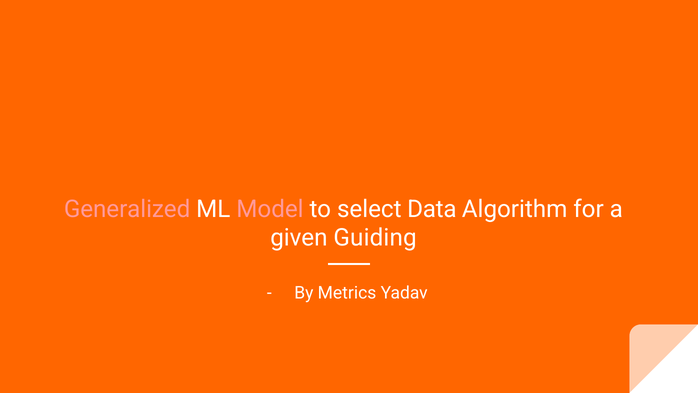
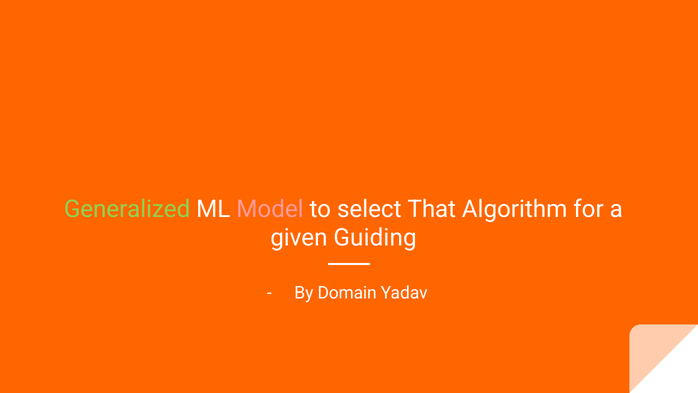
Generalized colour: pink -> light green (127, 209)
Data: Data -> That (432, 209)
Metrics: Metrics -> Domain (347, 293)
